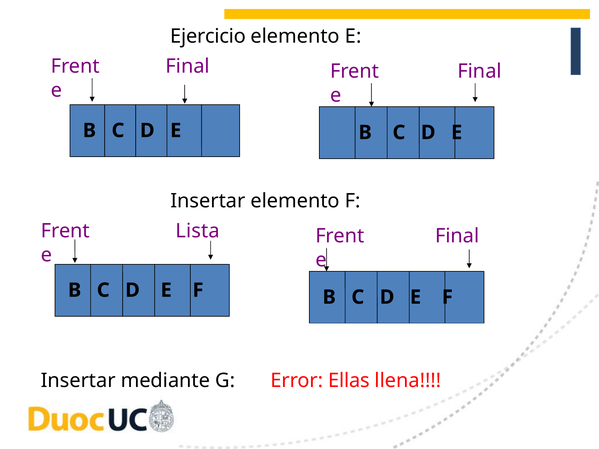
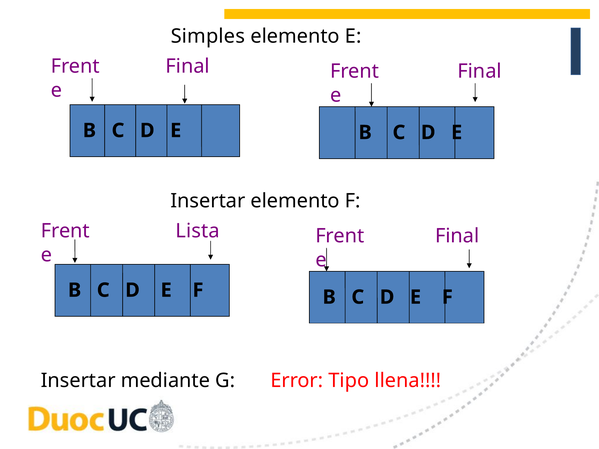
Ejercicio: Ejercicio -> Simples (208, 36)
Ellas: Ellas -> Tipo (349, 381)
